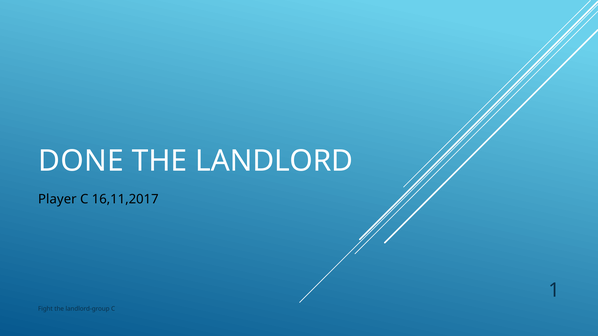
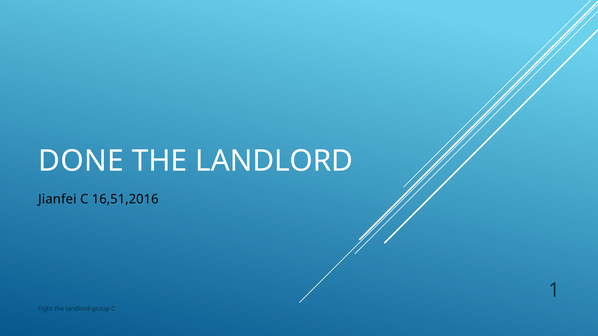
Player: Player -> Jianfei (57, 200)
16,11,2017: 16,11,2017 -> 16,51,2016 (125, 200)
